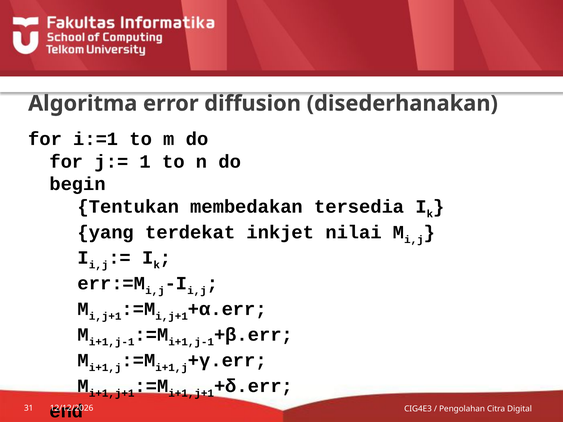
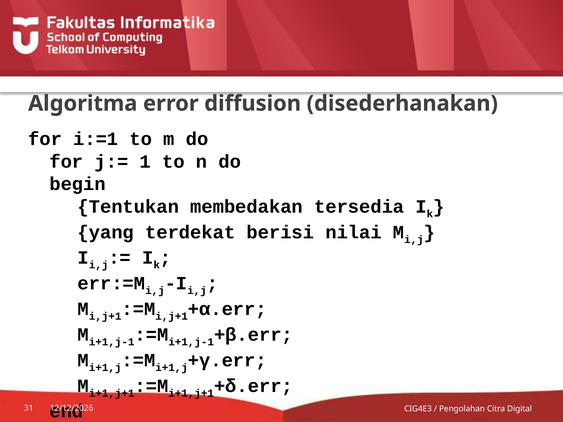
inkjet: inkjet -> berisi (280, 232)
